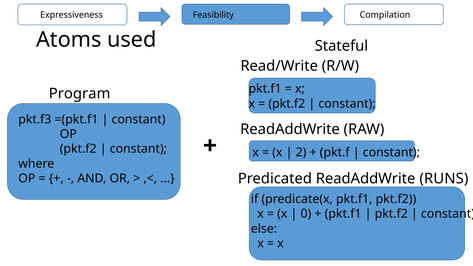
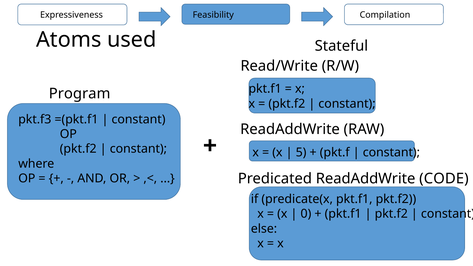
2: 2 -> 5 (301, 153)
RUNS: RUNS -> CODE (444, 179)
